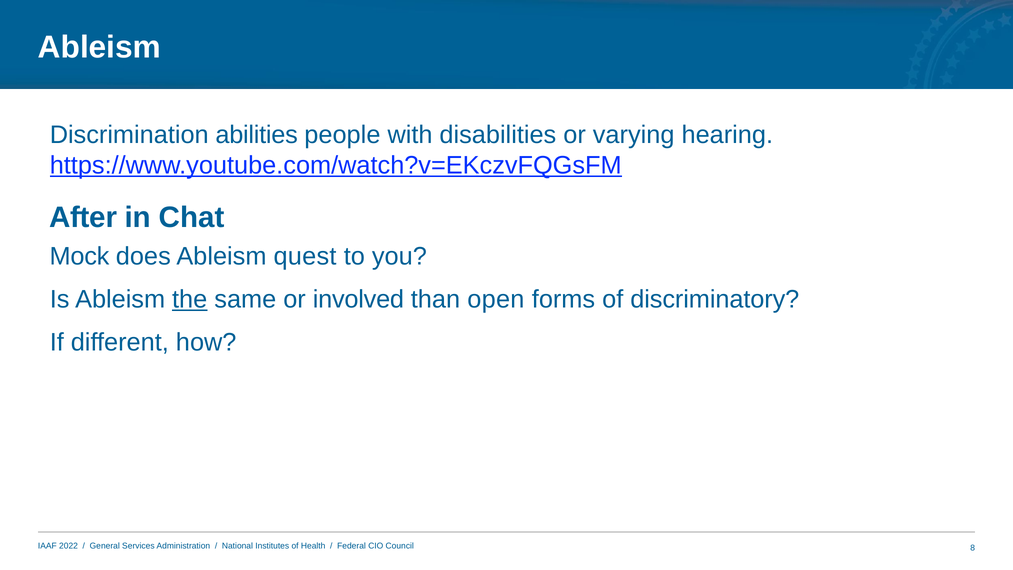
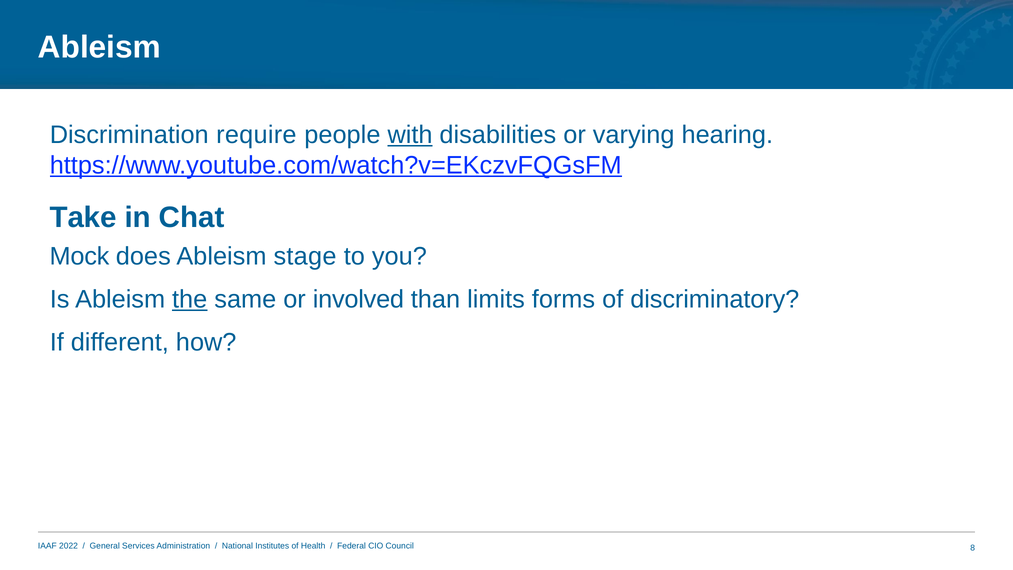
abilities: abilities -> require (256, 135)
with underline: none -> present (410, 135)
After: After -> Take (83, 217)
quest: quest -> stage (305, 256)
open: open -> limits (496, 299)
